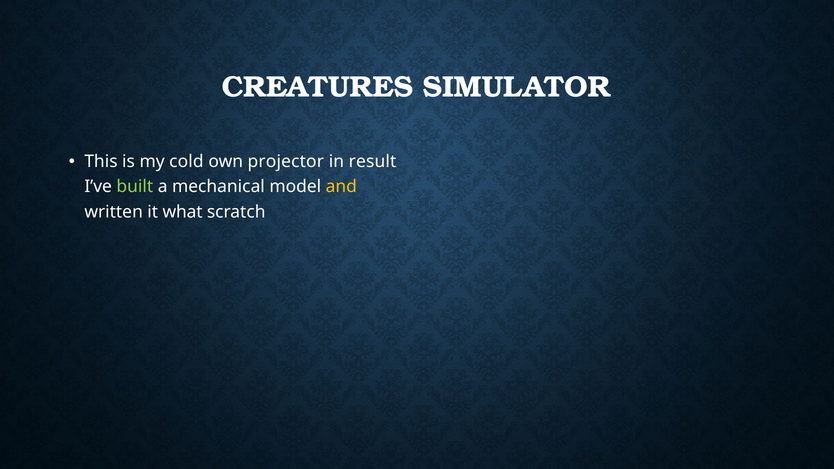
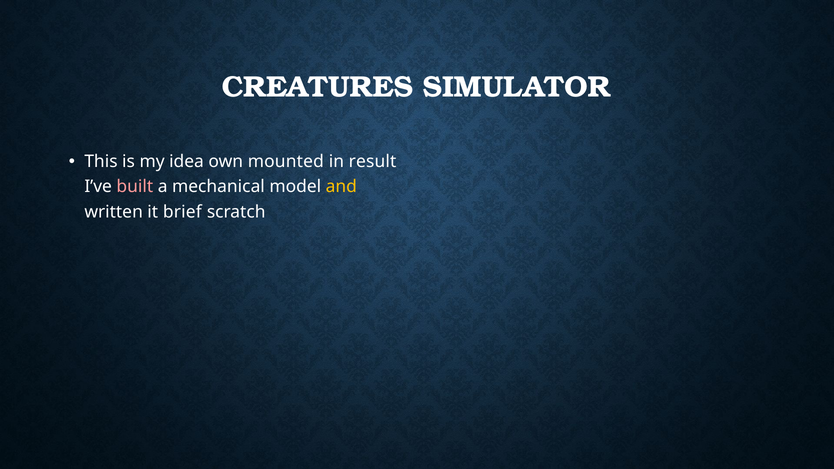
cold: cold -> idea (186, 162)
projector: projector -> mounted (286, 162)
built colour: light green -> pink (135, 187)
what: what -> brief (182, 212)
